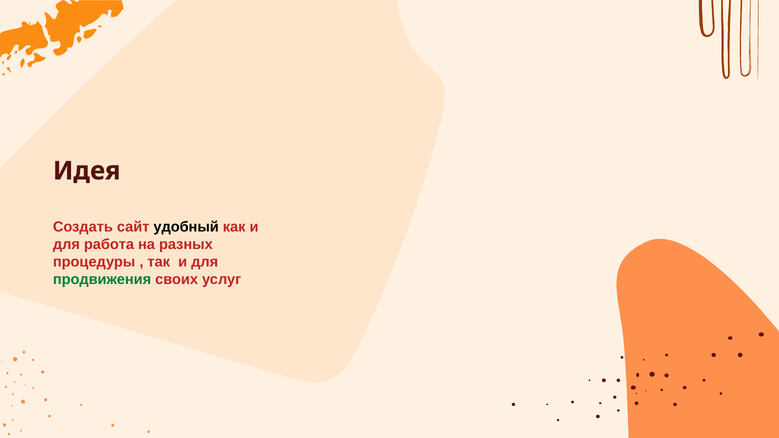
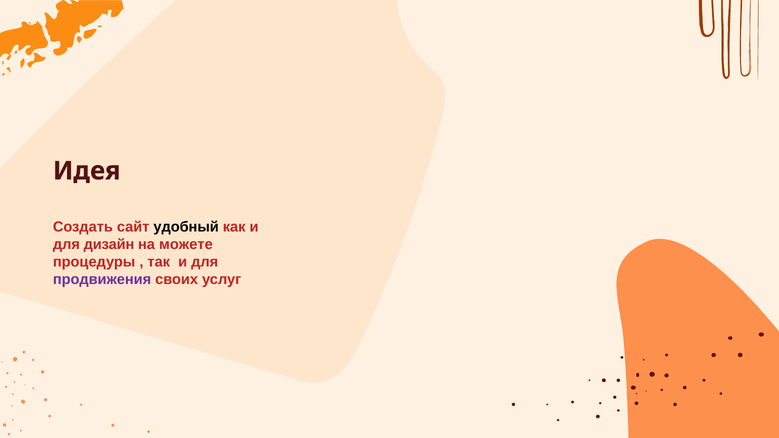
работа: работа -> дизайн (109, 244)
разных: разных -> можете (186, 244)
продвижения colour: green -> purple (102, 280)
